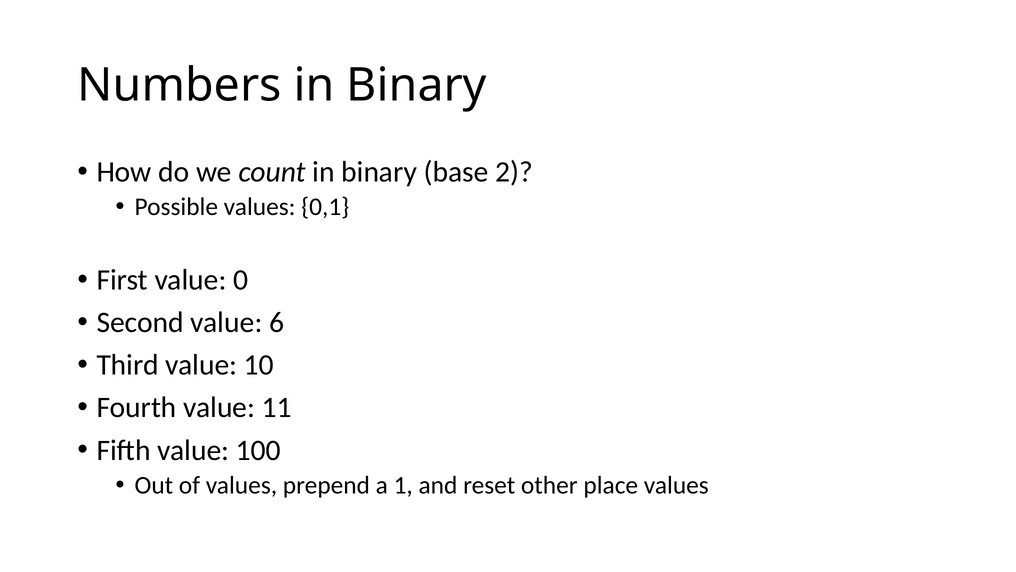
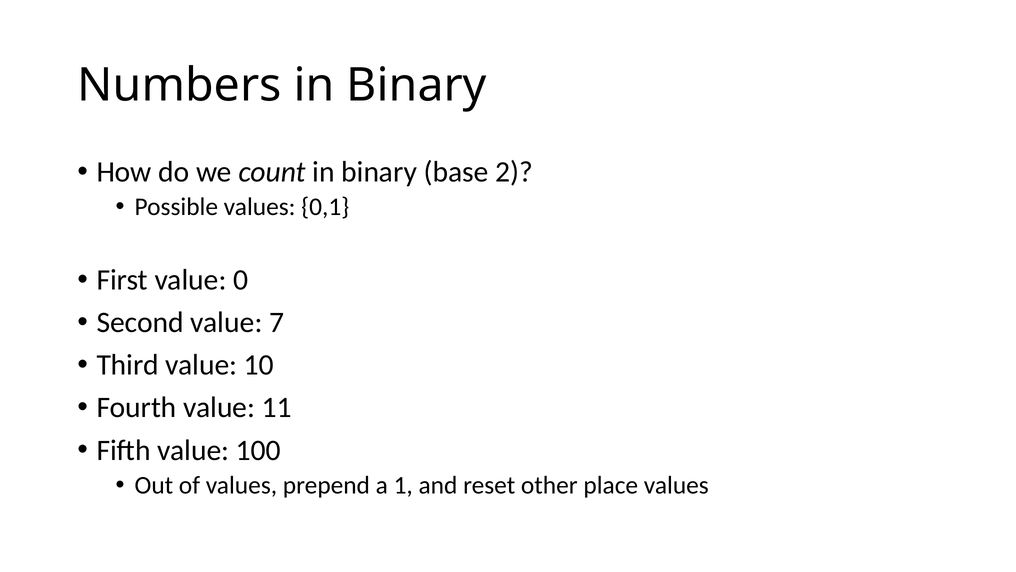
6: 6 -> 7 (277, 322)
